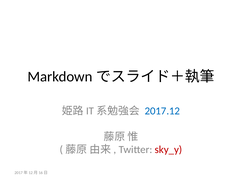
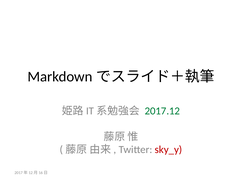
2017.12 colour: blue -> green (162, 111)
